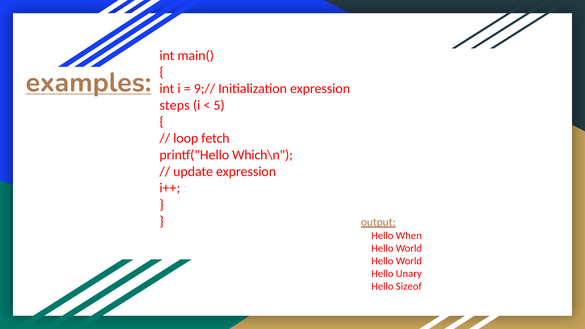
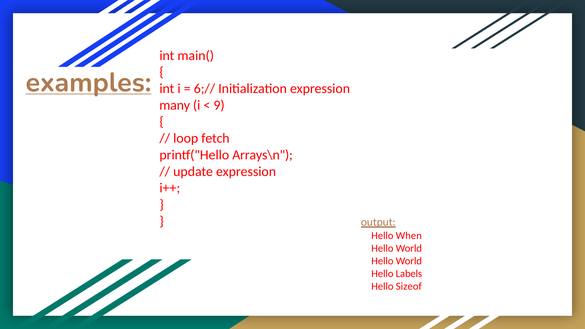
9;//: 9;// -> 6;// (204, 89)
steps: steps -> many (175, 105)
5: 5 -> 9 (219, 105)
Which\n: Which\n -> Arrays\n (263, 155)
Unary: Unary -> Labels (409, 274)
